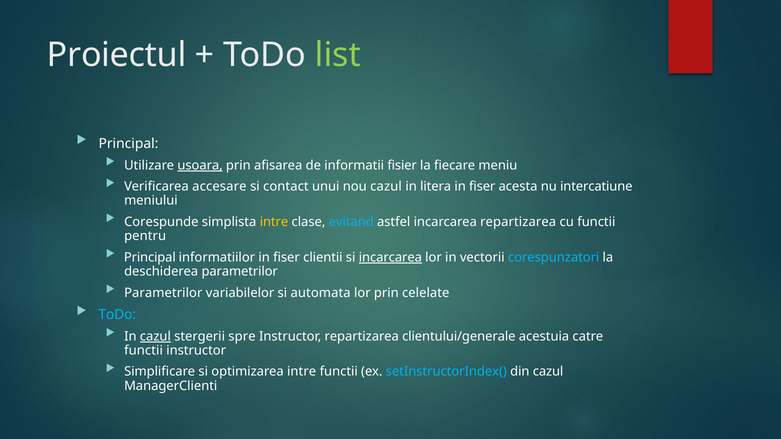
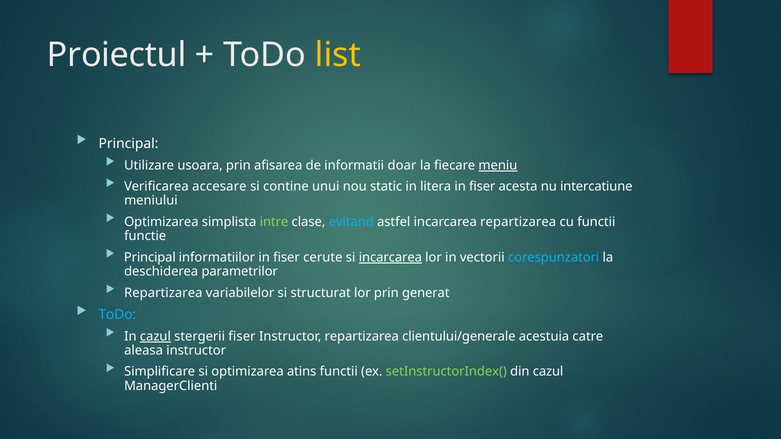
list colour: light green -> yellow (338, 55)
usoara underline: present -> none (200, 165)
fisier: fisier -> doar (402, 165)
meniu underline: none -> present (498, 165)
contact: contact -> contine (286, 187)
nou cazul: cazul -> static (386, 187)
Corespunde: Corespunde -> Optimizarea (161, 222)
intre colour: yellow -> light green (274, 222)
pentru: pentru -> functie (145, 236)
clientii: clientii -> cerute (323, 258)
Parametrilor: Parametrilor -> Repartizarea (163, 293)
automata: automata -> structurat (321, 293)
celelate: celelate -> generat (426, 293)
stergerii spre: spre -> fiser (242, 337)
functii: functii -> aleasa (144, 351)
optimizarea intre: intre -> atins (302, 372)
setInstructorIndex( colour: light blue -> light green (446, 372)
